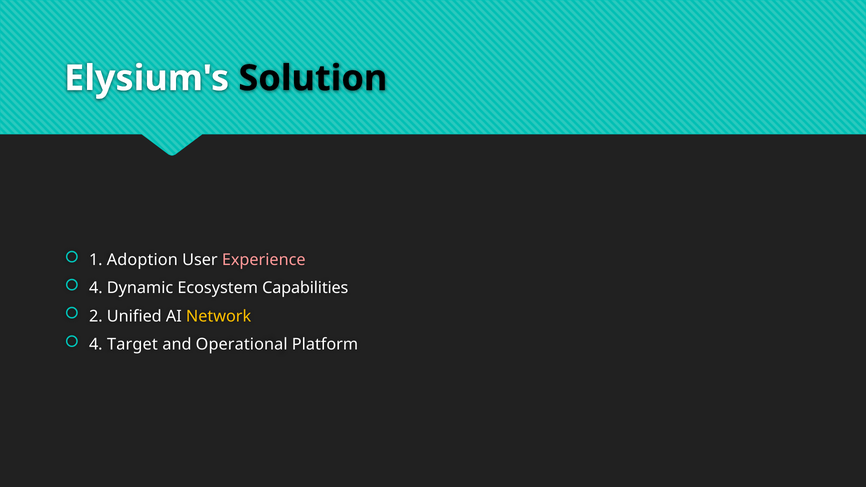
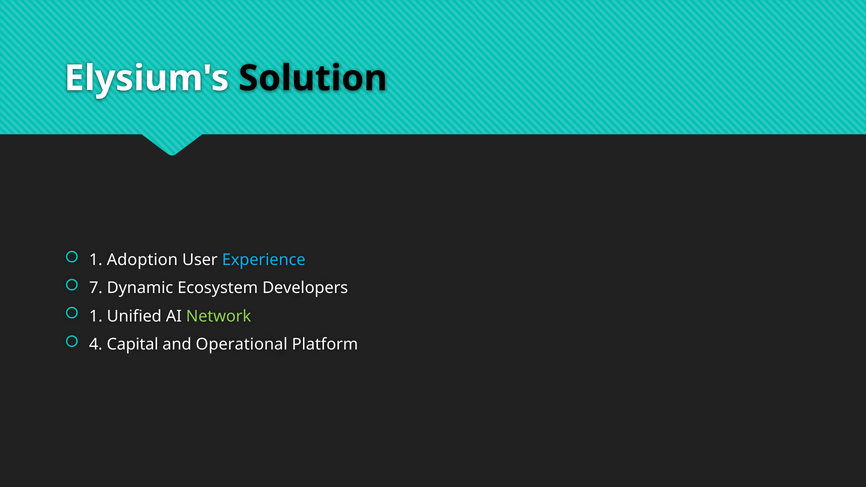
Experience colour: pink -> light blue (264, 260)
4: 4 -> 7 (96, 288)
Capabilities: Capabilities -> Developers (305, 288)
2: 2 -> 1 (96, 316)
Network colour: yellow -> light green (219, 316)
Target: Target -> Capital (133, 344)
